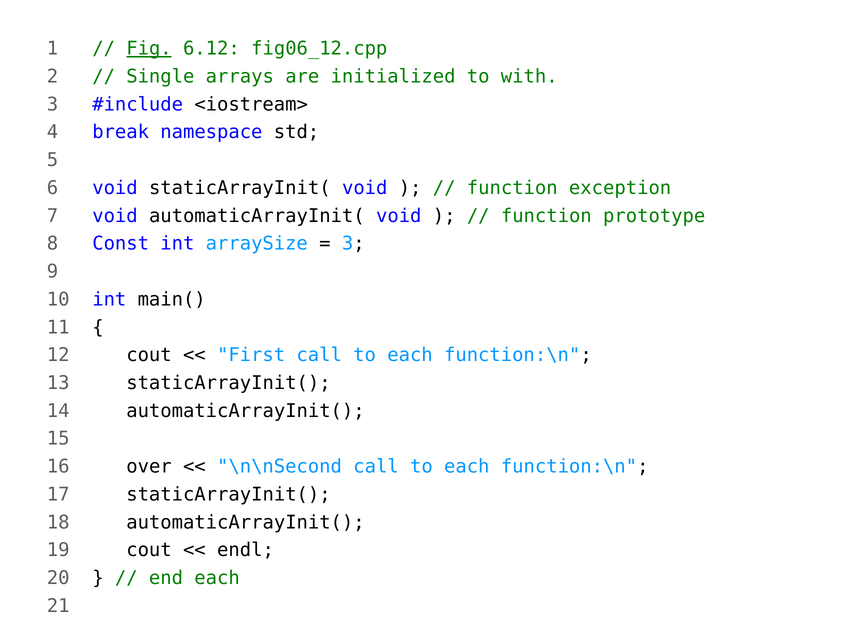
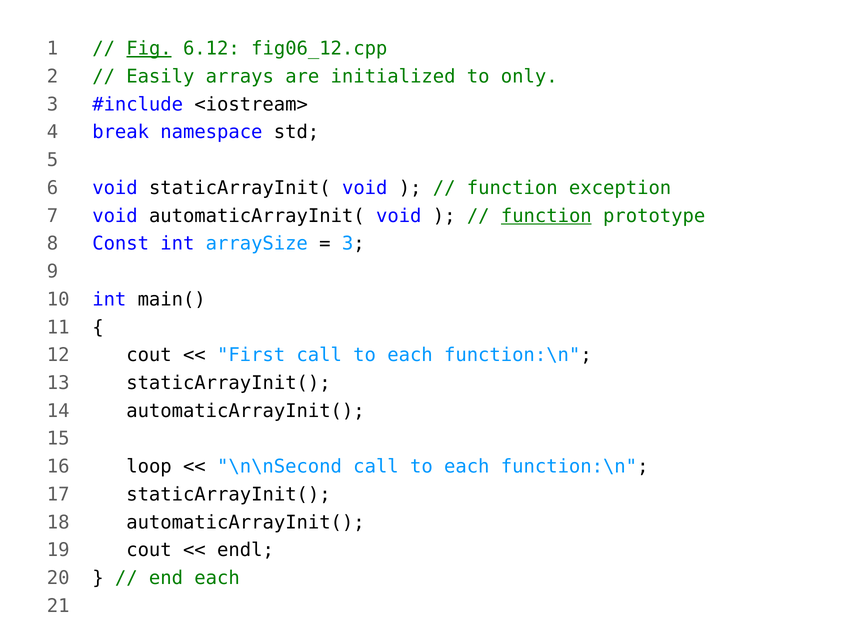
Single: Single -> Easily (160, 77)
with: with -> only (529, 77)
function underline: none -> present (546, 216)
over: over -> loop (149, 467)
